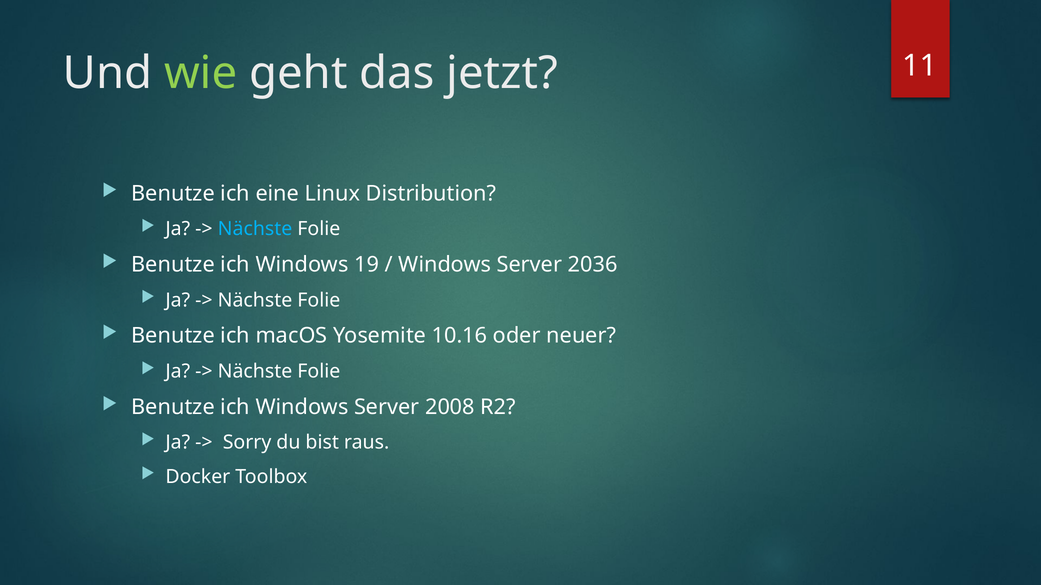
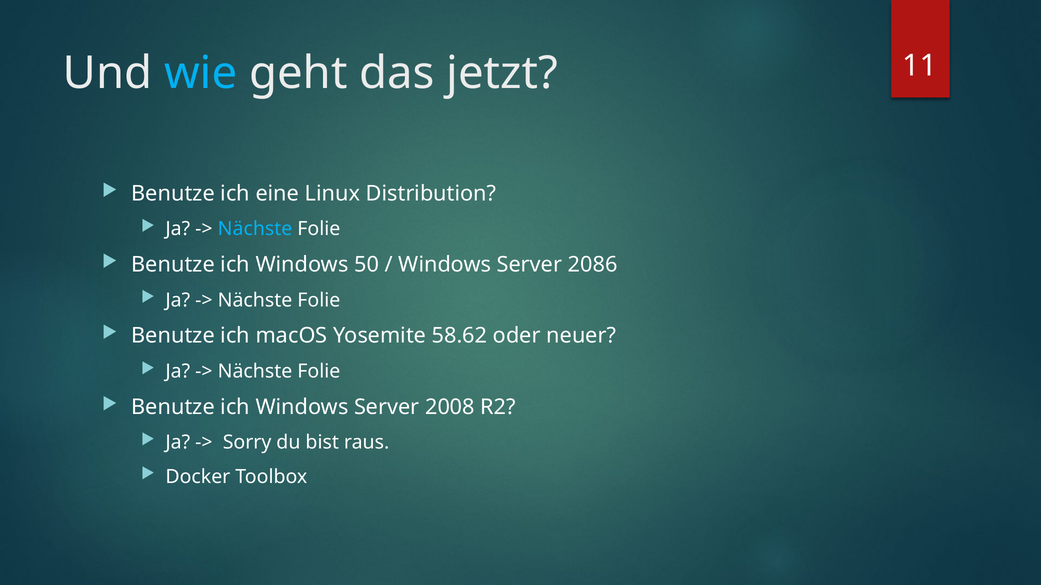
wie colour: light green -> light blue (201, 73)
19: 19 -> 50 (367, 265)
2036: 2036 -> 2086 (593, 265)
10.16: 10.16 -> 58.62 (460, 336)
